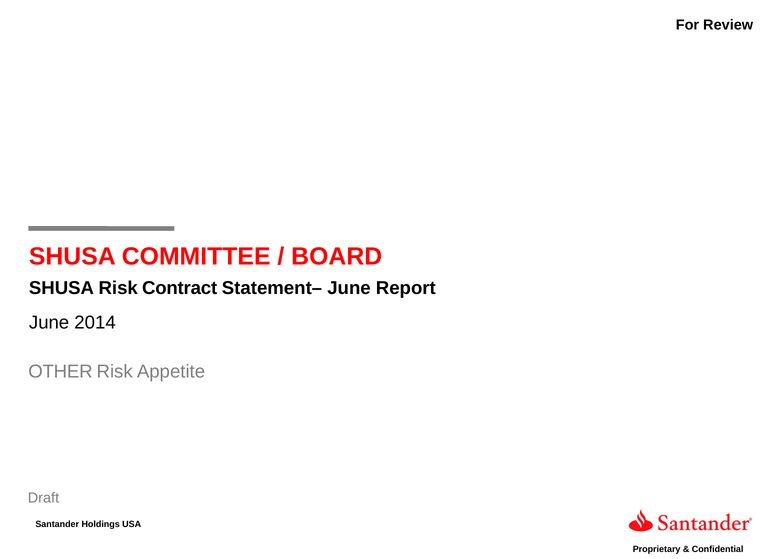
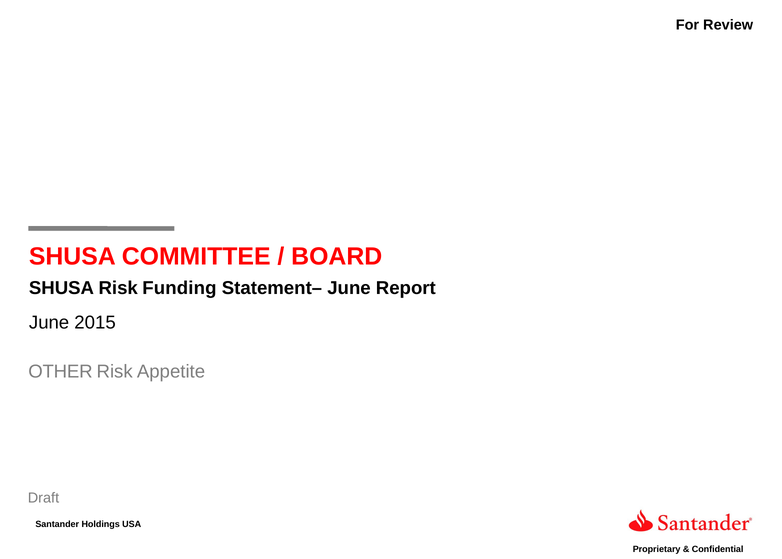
Contract: Contract -> Funding (179, 288)
2014: 2014 -> 2015 (95, 322)
